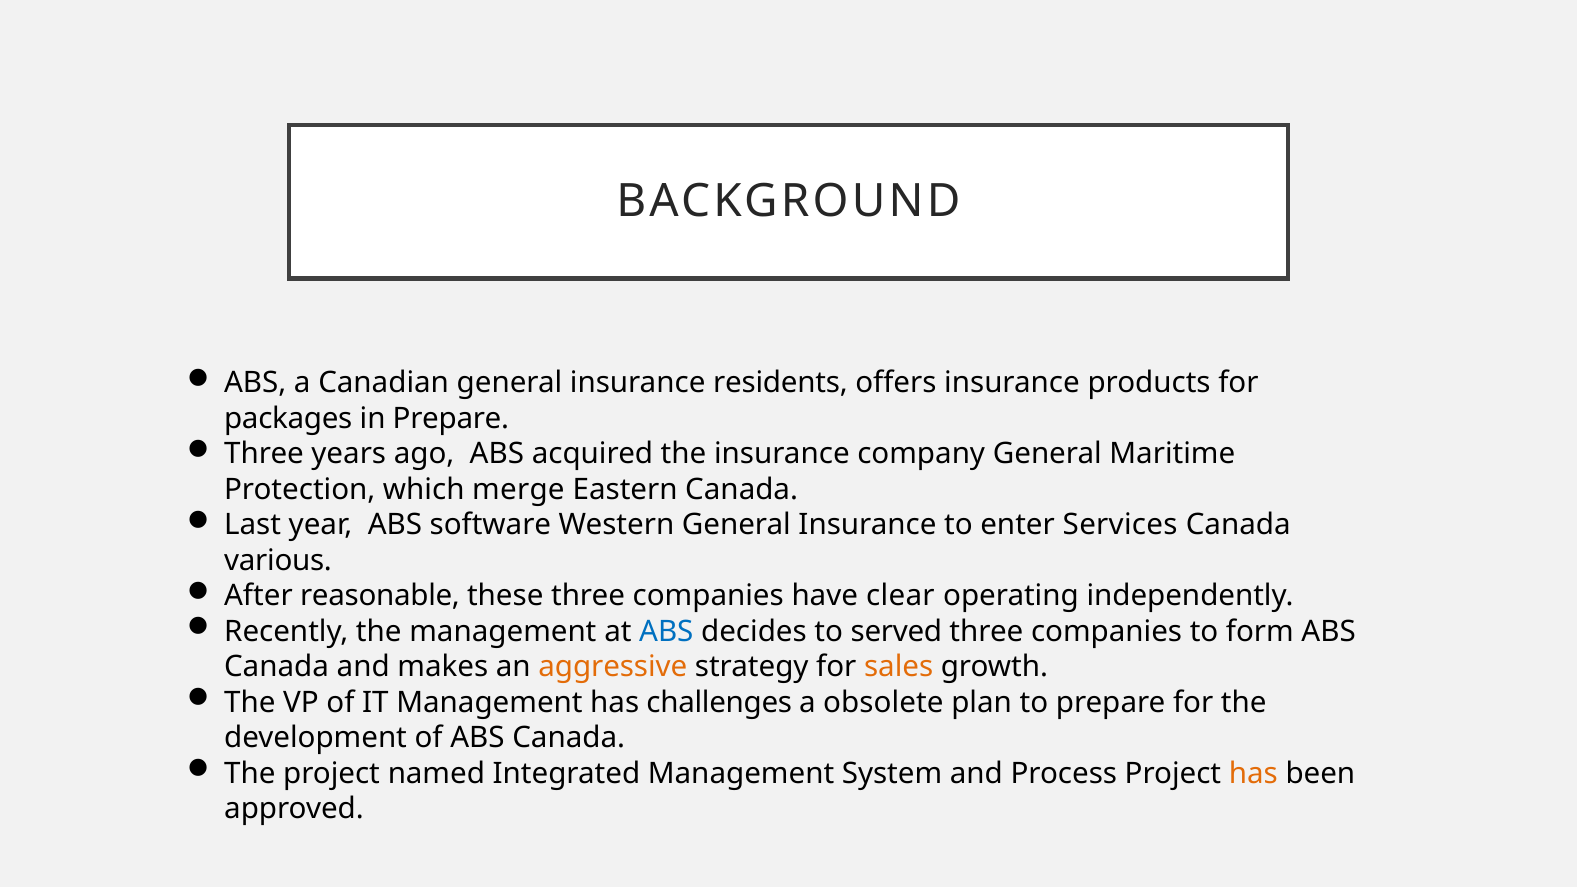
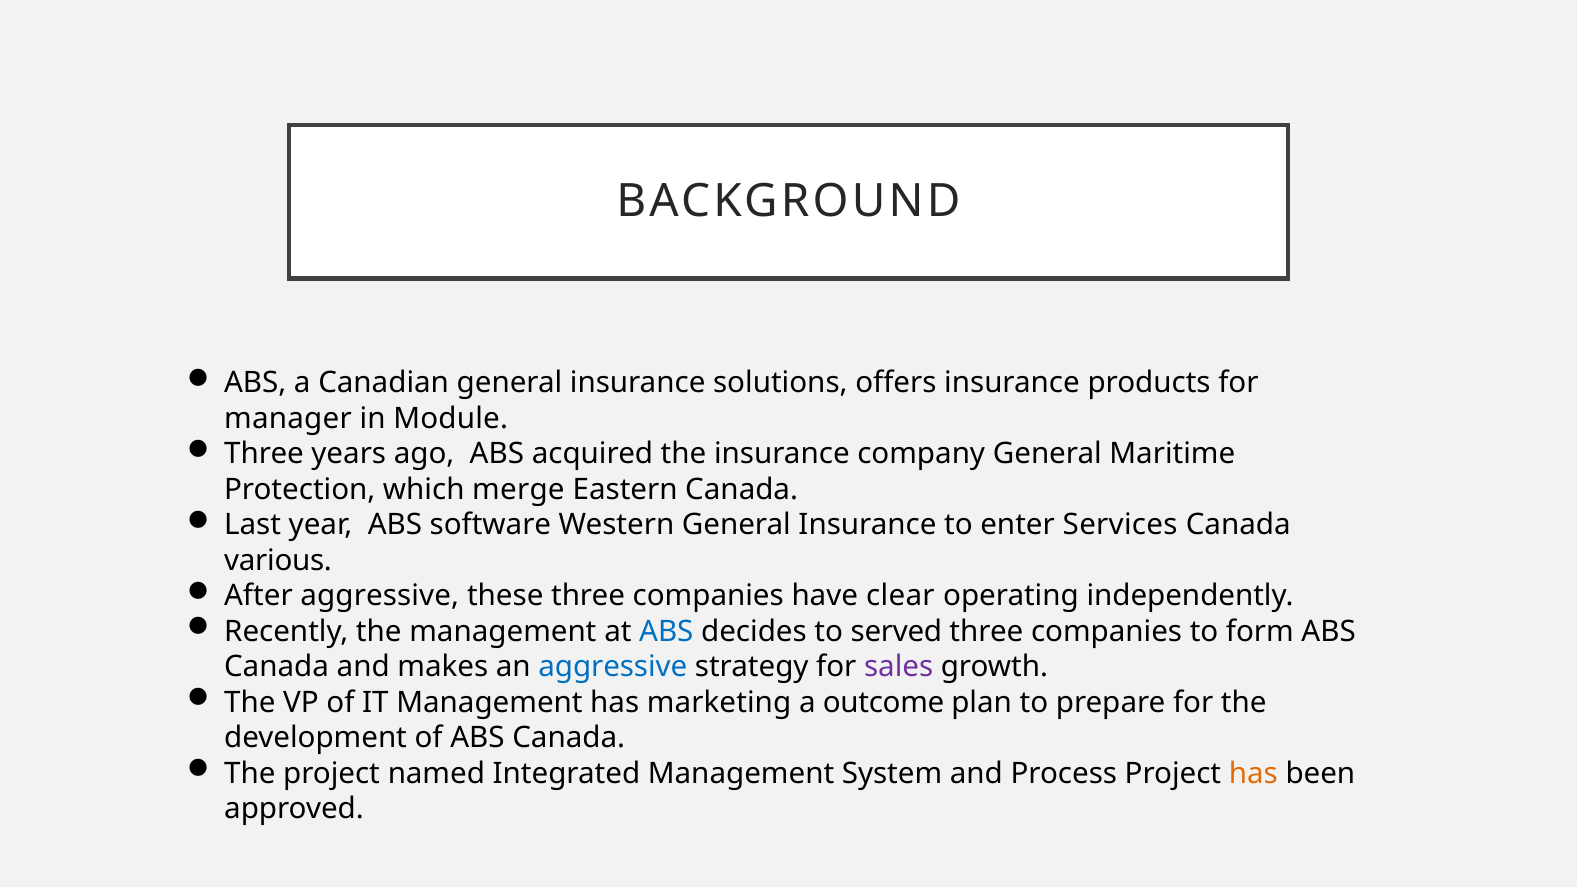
residents: residents -> solutions (780, 383)
packages: packages -> manager (288, 419)
in Prepare: Prepare -> Module (451, 419)
After reasonable: reasonable -> aggressive (380, 596)
aggressive colour: orange -> blue (613, 667)
sales colour: orange -> purple (899, 667)
challenges: challenges -> marketing (719, 703)
obsolete: obsolete -> outcome (884, 703)
